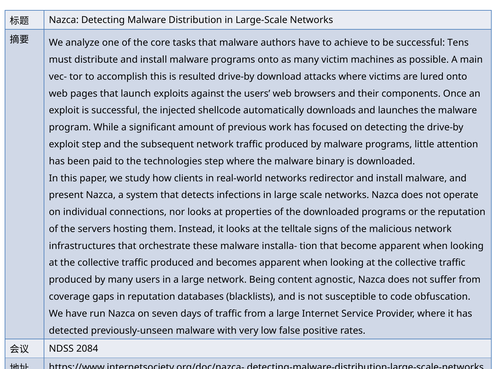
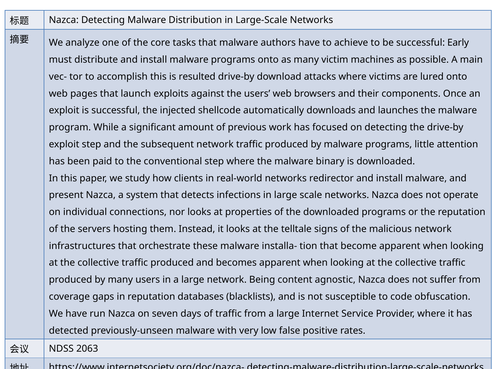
Tens: Tens -> Early (458, 43)
technologies: technologies -> conventional (173, 162)
2084: 2084 -> 2063 (87, 349)
